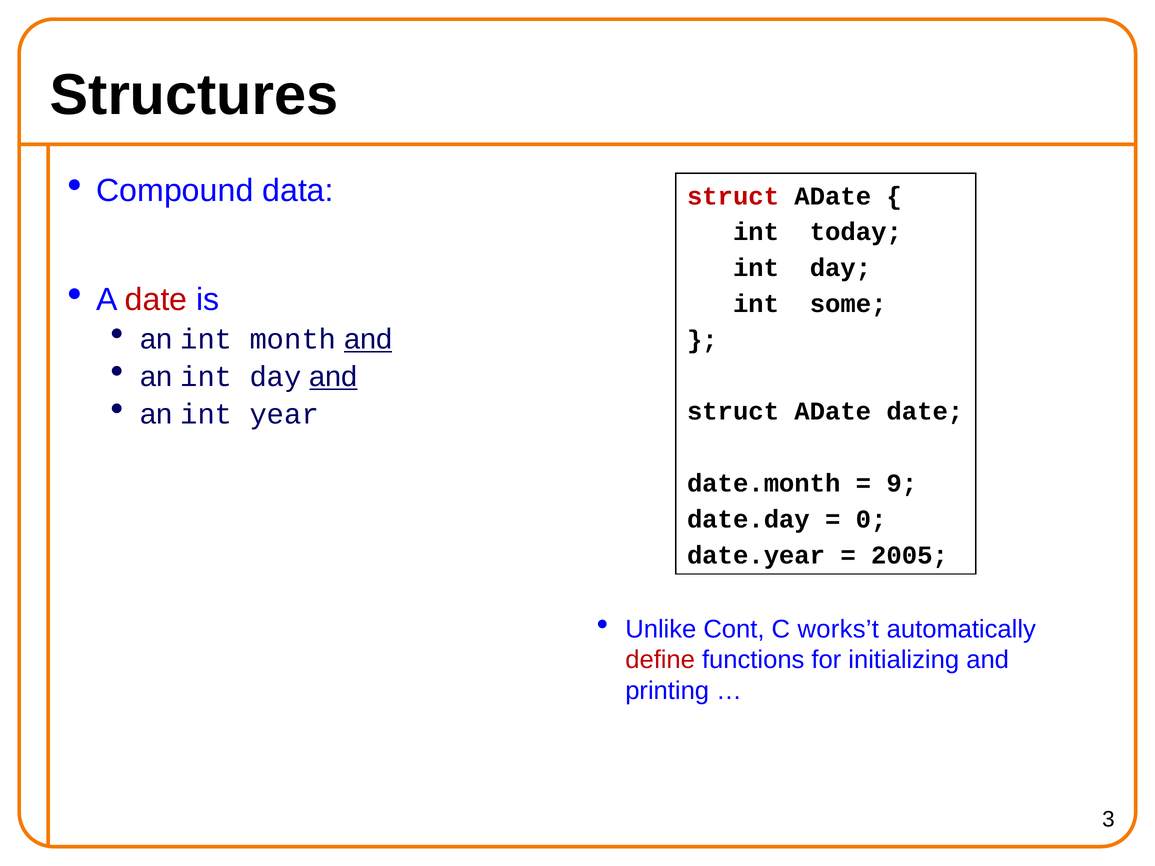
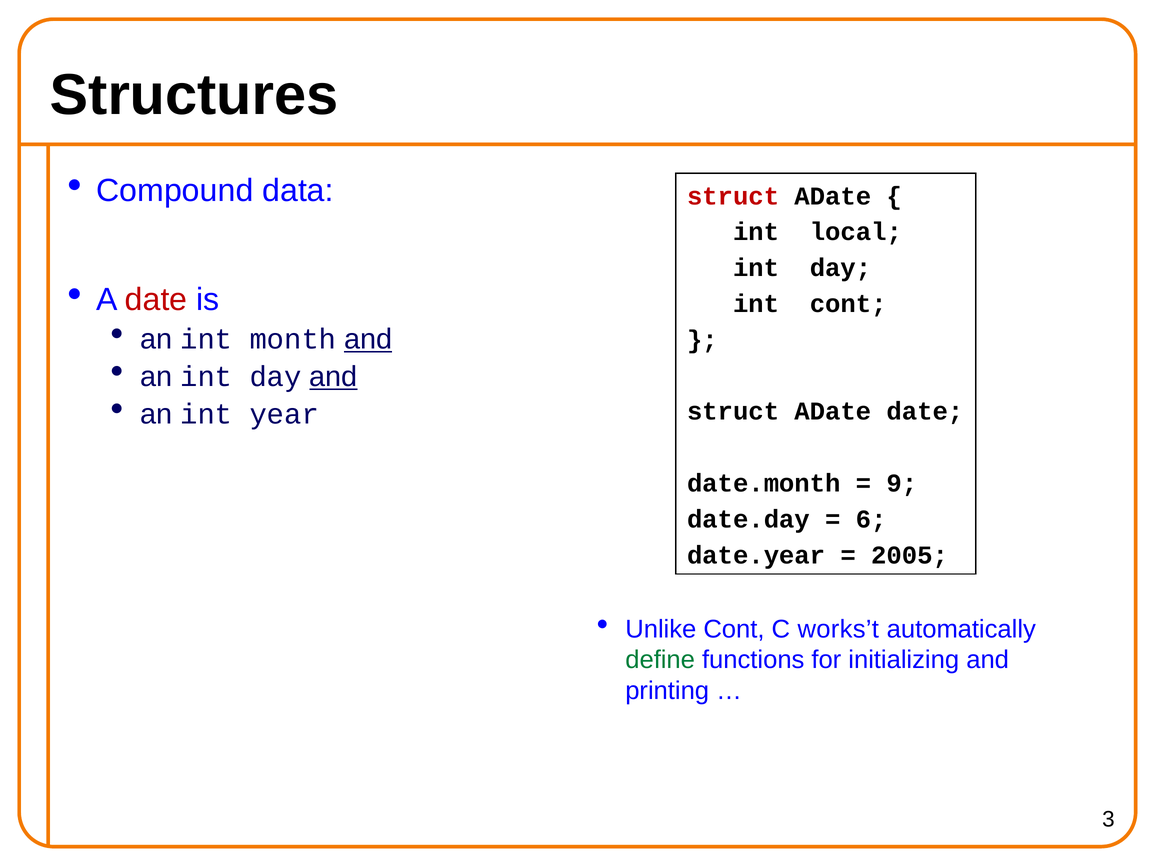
today: today -> local (856, 232)
int some: some -> cont (848, 304)
0: 0 -> 6 (871, 519)
define colour: red -> green (660, 660)
